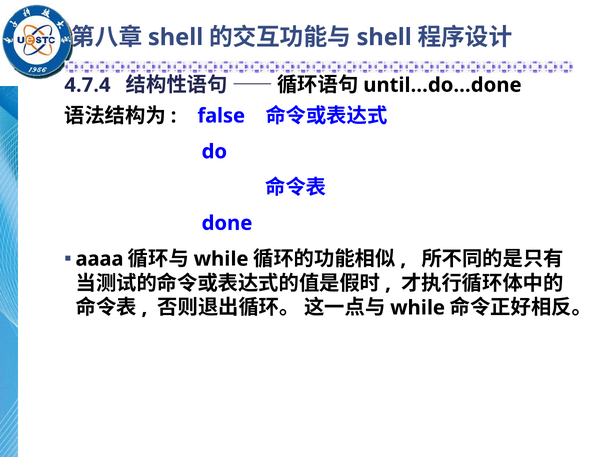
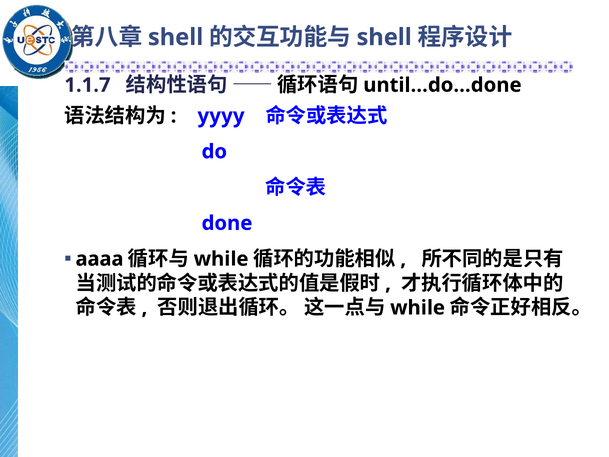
4.7.4: 4.7.4 -> 1.1.7 (87, 85)
false: false -> yyyy (221, 116)
